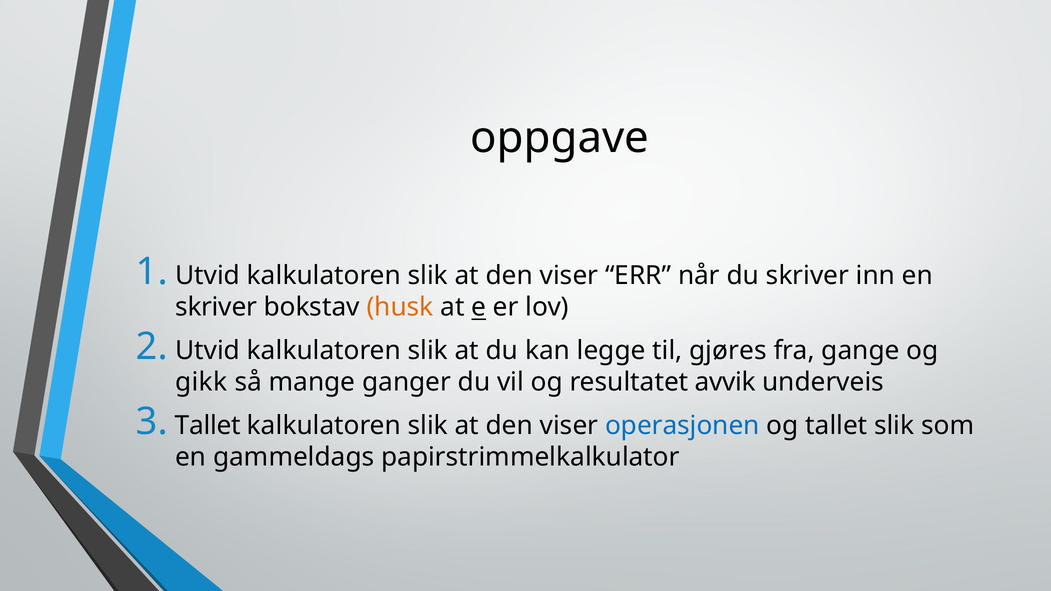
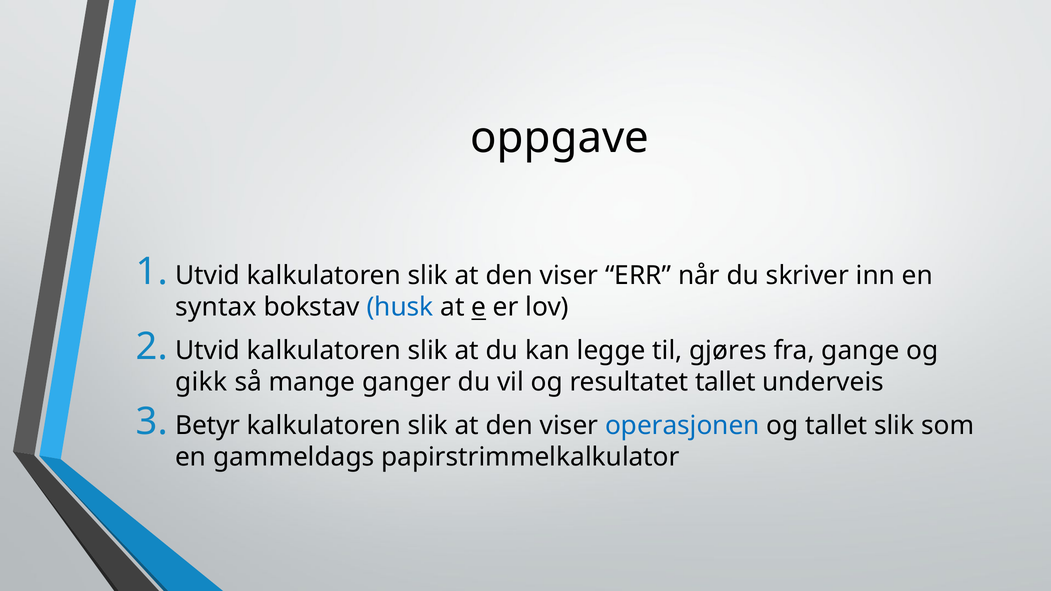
skriver: skriver -> syntax (216, 307)
husk colour: orange -> blue (400, 307)
resultatet avvik: avvik -> tallet (725, 382)
Tallet: Tallet -> Betyr (208, 425)
